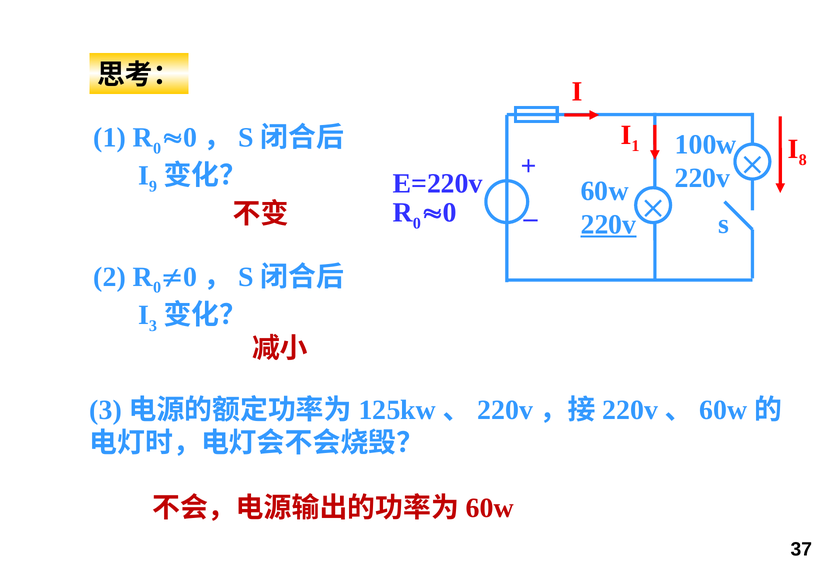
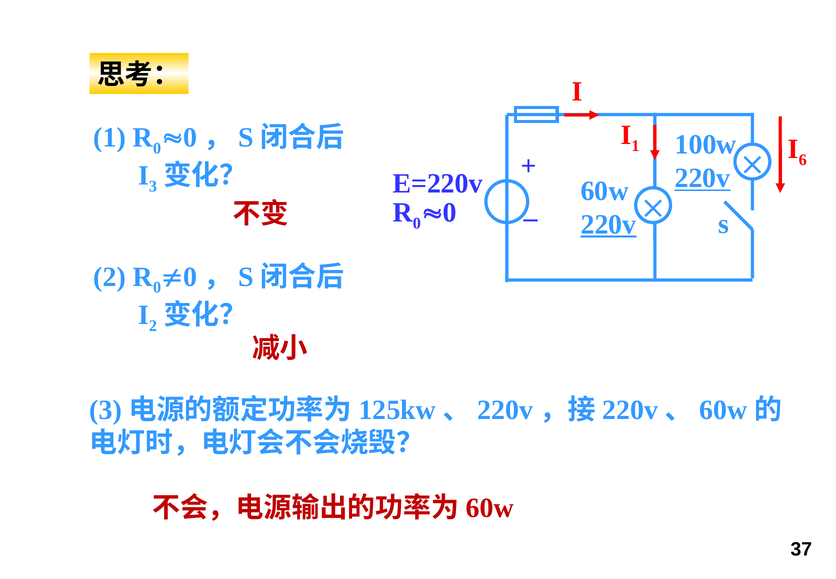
8: 8 -> 6 (803, 160)
9: 9 -> 3 (153, 186)
220v underline: none -> present (702, 178)
I 3: 3 -> 2 (153, 326)
